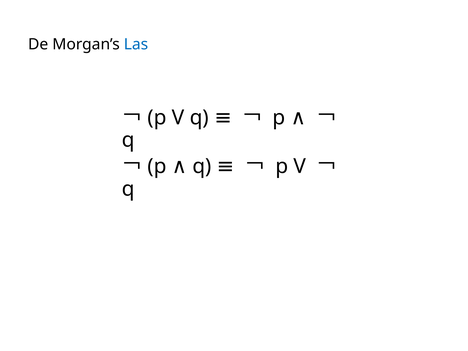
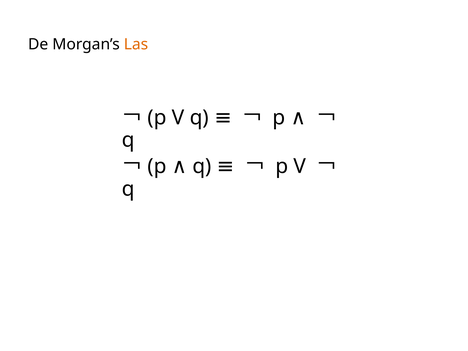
Las colour: blue -> orange (136, 44)
